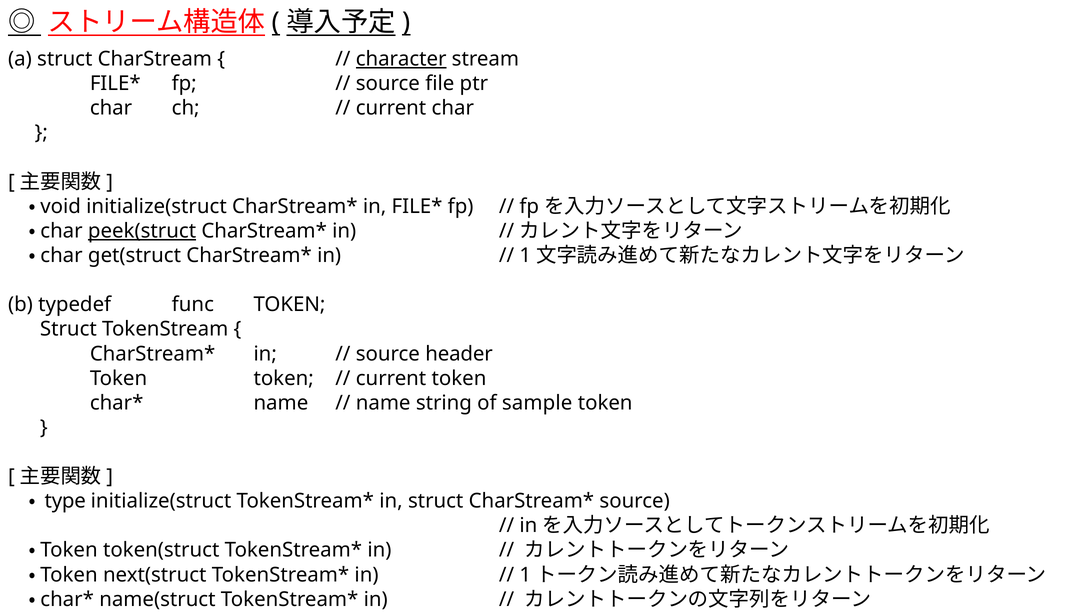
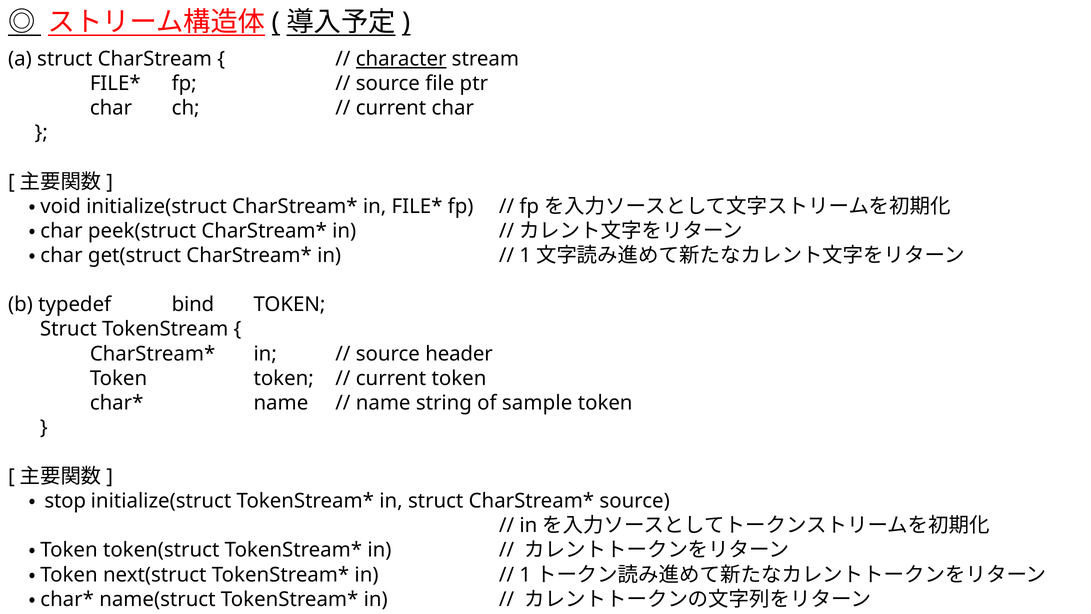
peek(struct underline: present -> none (142, 231)
func: func -> bind (193, 304)
type: type -> stop (65, 501)
